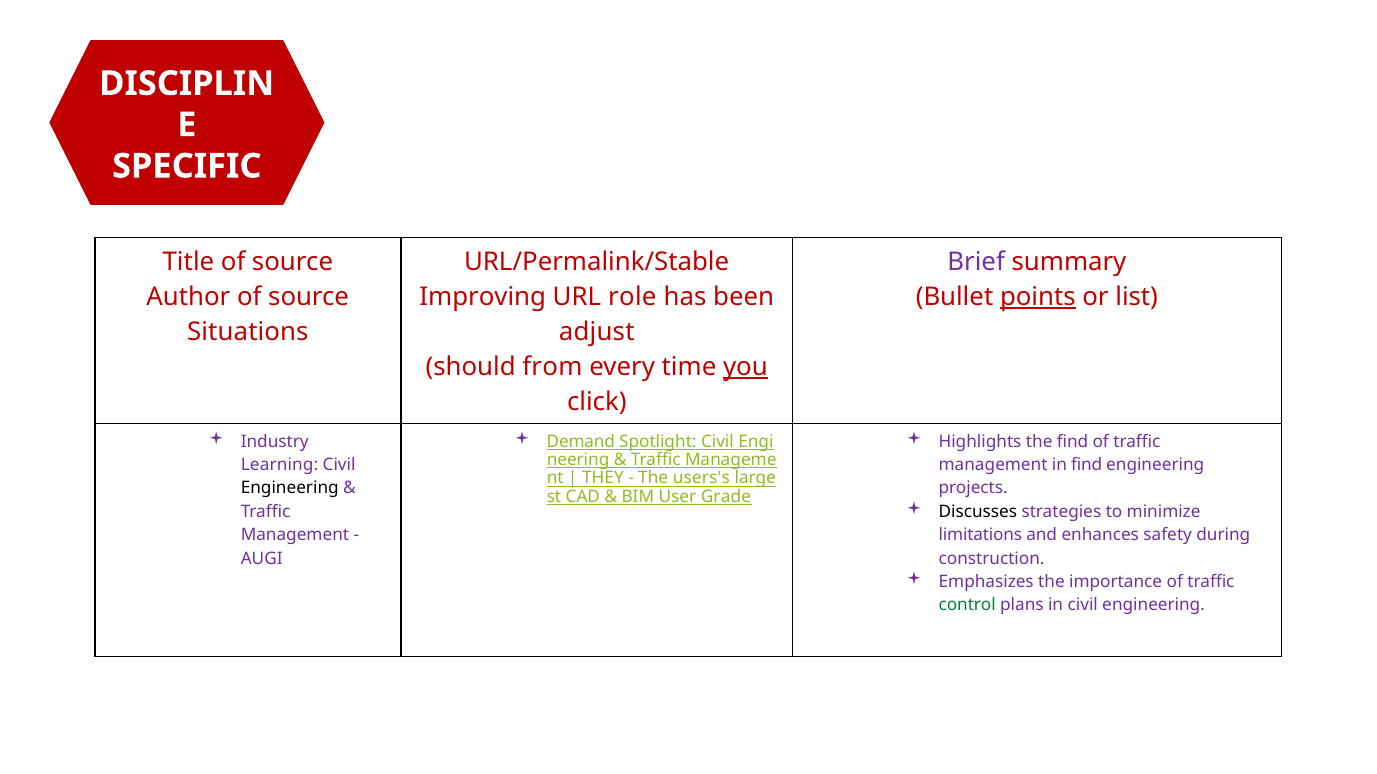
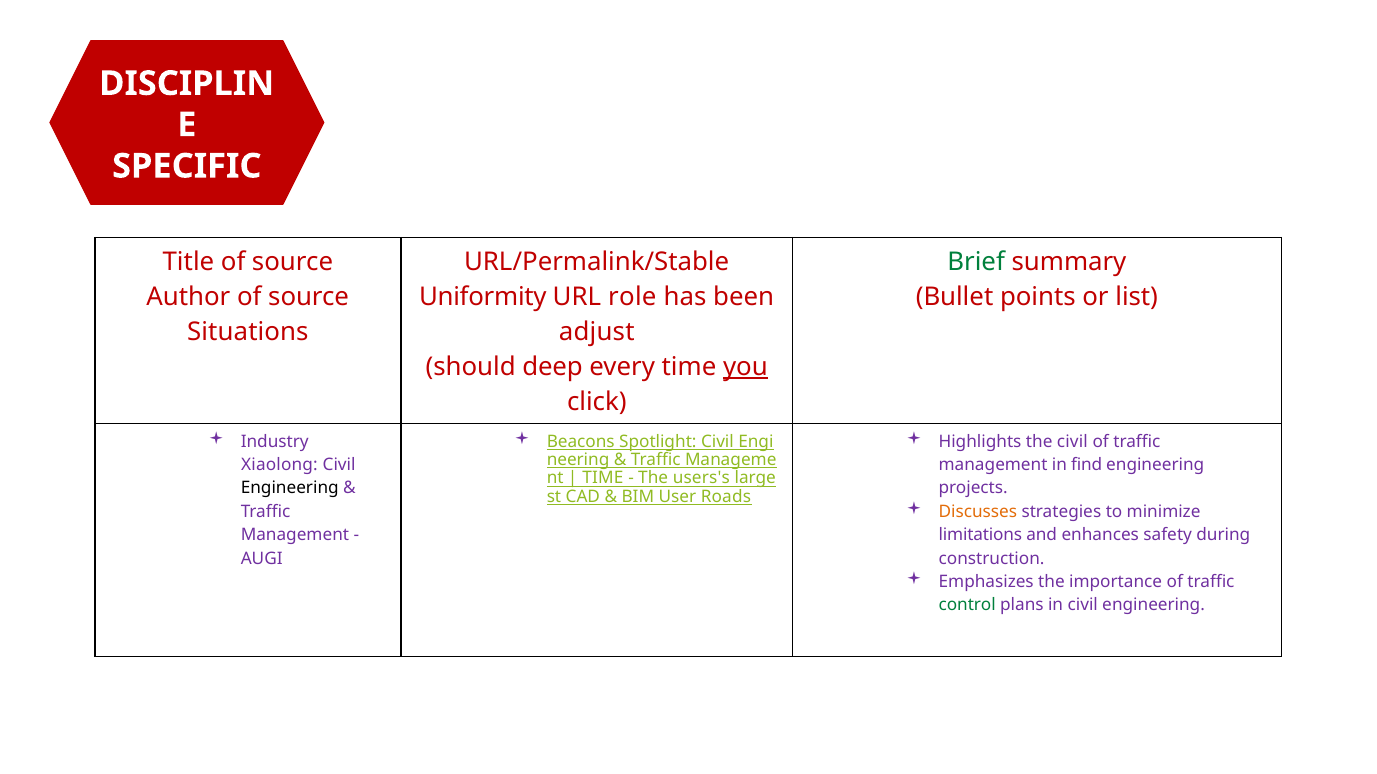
Brief colour: purple -> green (976, 262)
Improving: Improving -> Uniformity (483, 297)
points underline: present -> none (1038, 297)
from: from -> deep (553, 367)
Demand: Demand -> Beacons (581, 442)
the find: find -> civil (1072, 442)
Learning: Learning -> Xiaolong (279, 465)
THEY: THEY -> TIME (603, 478)
Grade: Grade -> Roads (726, 497)
Discusses colour: black -> orange (978, 512)
